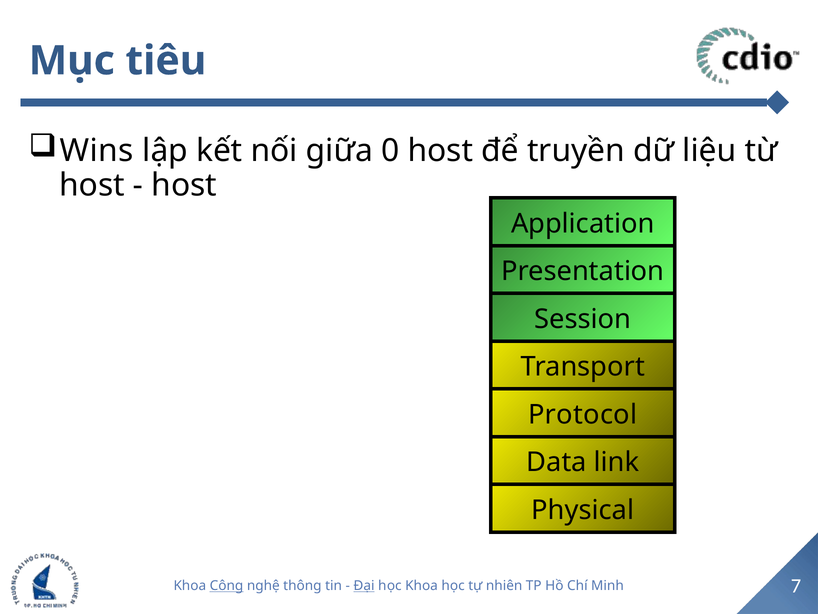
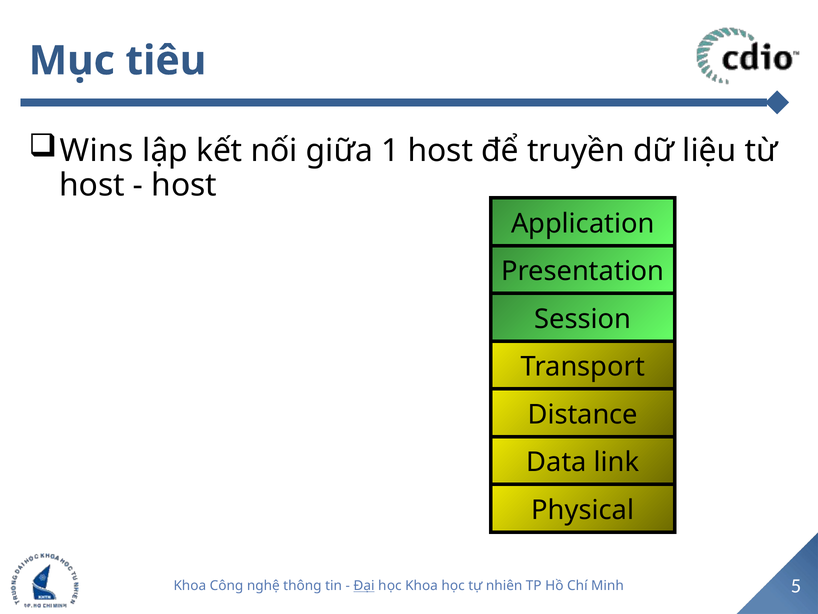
0: 0 -> 1 (390, 151)
Protocol: Protocol -> Distance (583, 414)
Công underline: present -> none (227, 585)
7: 7 -> 5 (796, 586)
